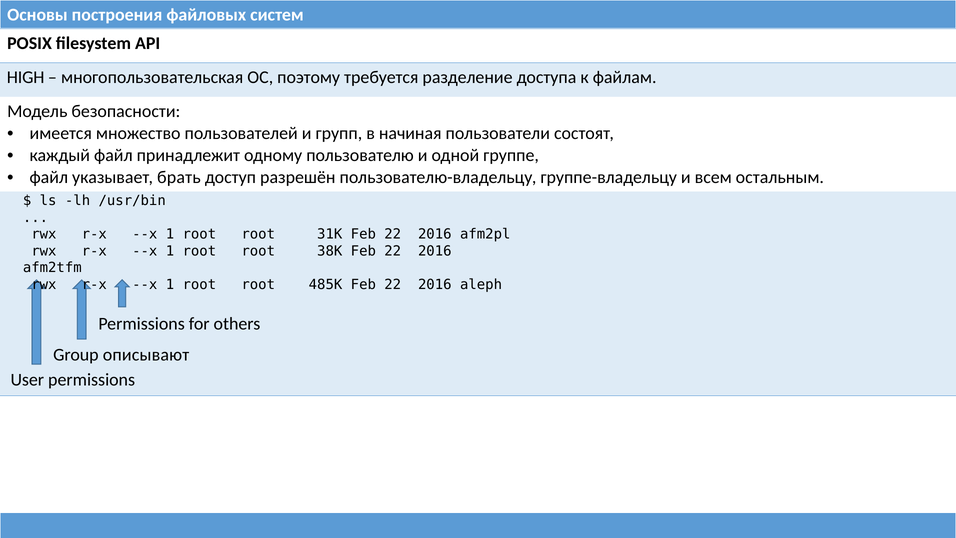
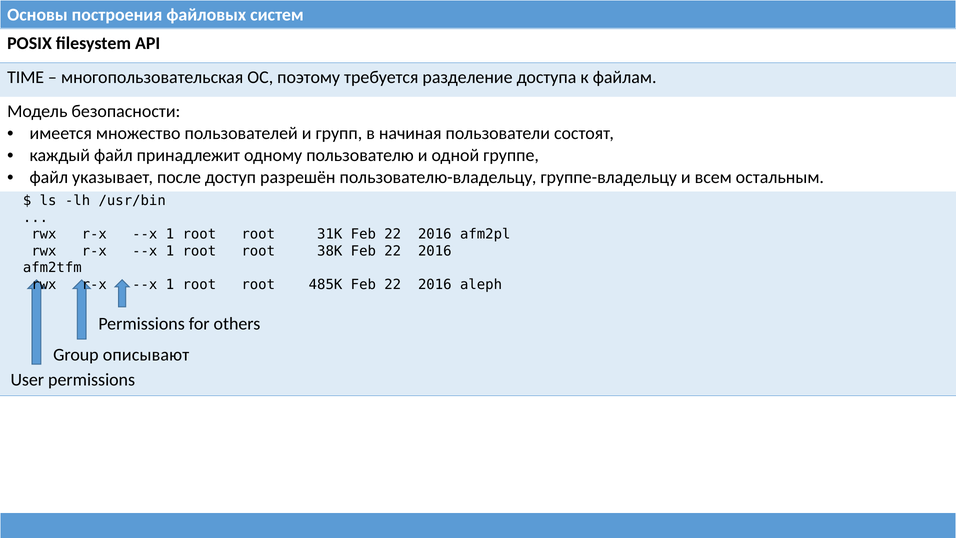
HIGH: HIGH -> TIME (26, 77)
брать: брать -> после (179, 177)
